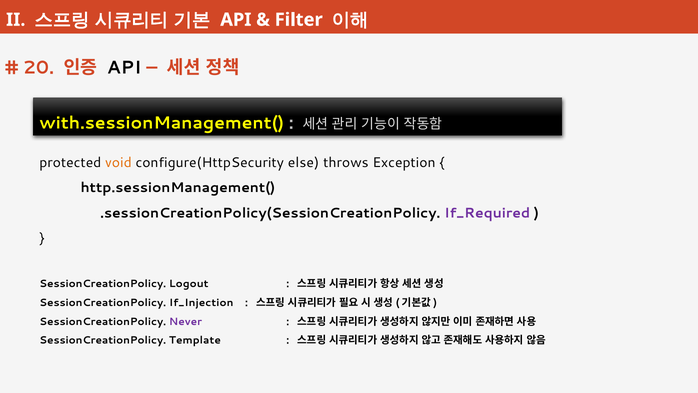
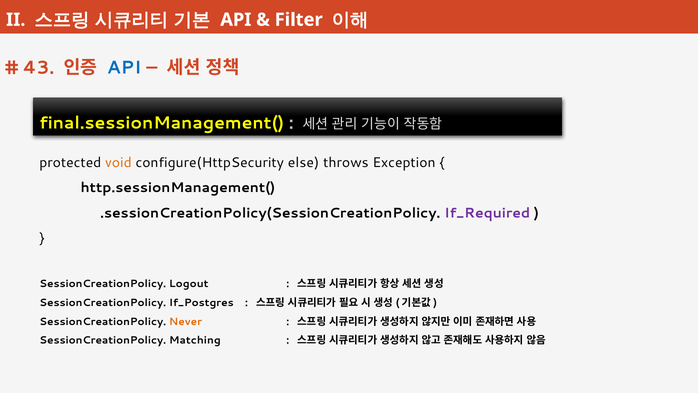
20: 20 -> 43 (39, 68)
API colour: black -> blue (124, 68)
with.sessionManagement(: with.sessionManagement( -> final.sessionManagement( (162, 123)
If_Injection: If_Injection -> If_Postgres (201, 302)
Never colour: purple -> orange (185, 321)
Template: Template -> Matching (195, 340)
